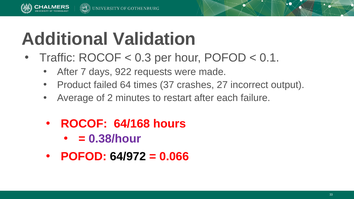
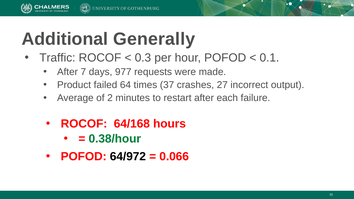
Validation: Validation -> Generally (154, 39)
922: 922 -> 977 (123, 72)
0.38/hour colour: purple -> green (115, 139)
